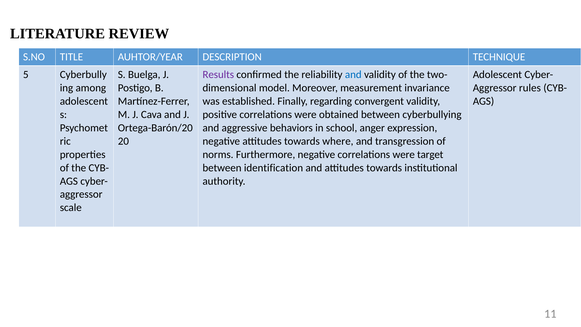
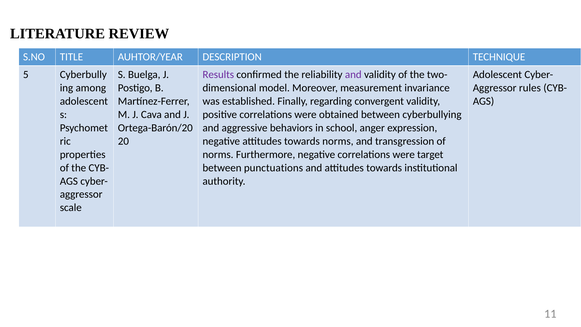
and colour: blue -> purple (353, 75)
towards where: where -> norms (338, 141)
identification: identification -> punctuations (273, 168)
